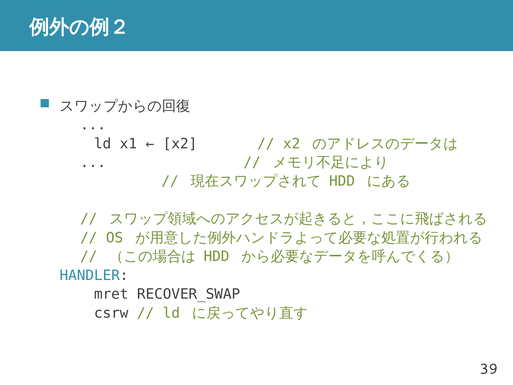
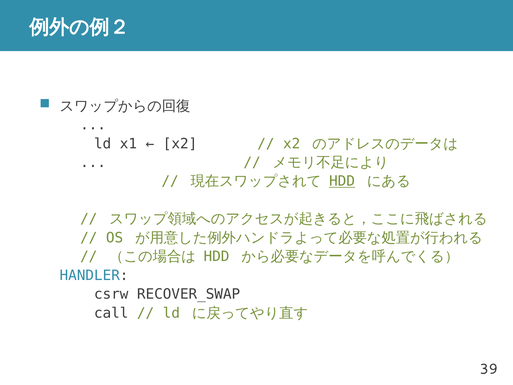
HDD underline: none -> present (342, 181)
mret: mret -> csrw (111, 294)
csrw: csrw -> call (111, 313)
